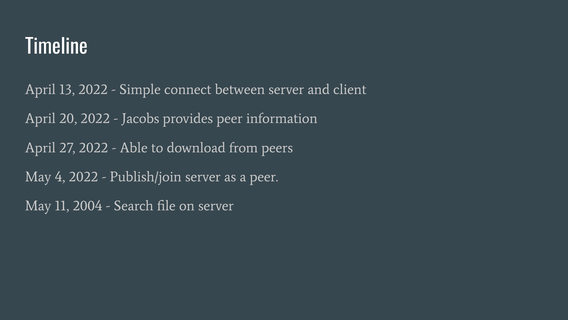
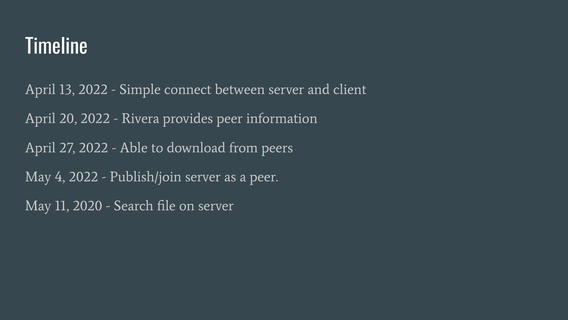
Jacobs: Jacobs -> Rivera (140, 118)
2004: 2004 -> 2020 (87, 206)
